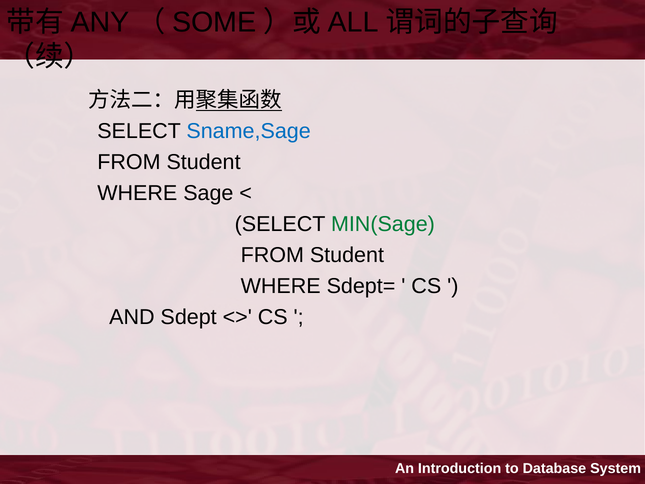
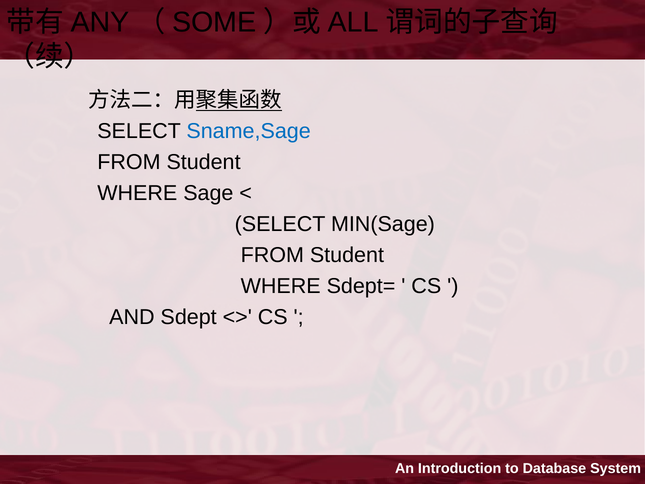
MIN(Sage colour: green -> black (383, 224)
